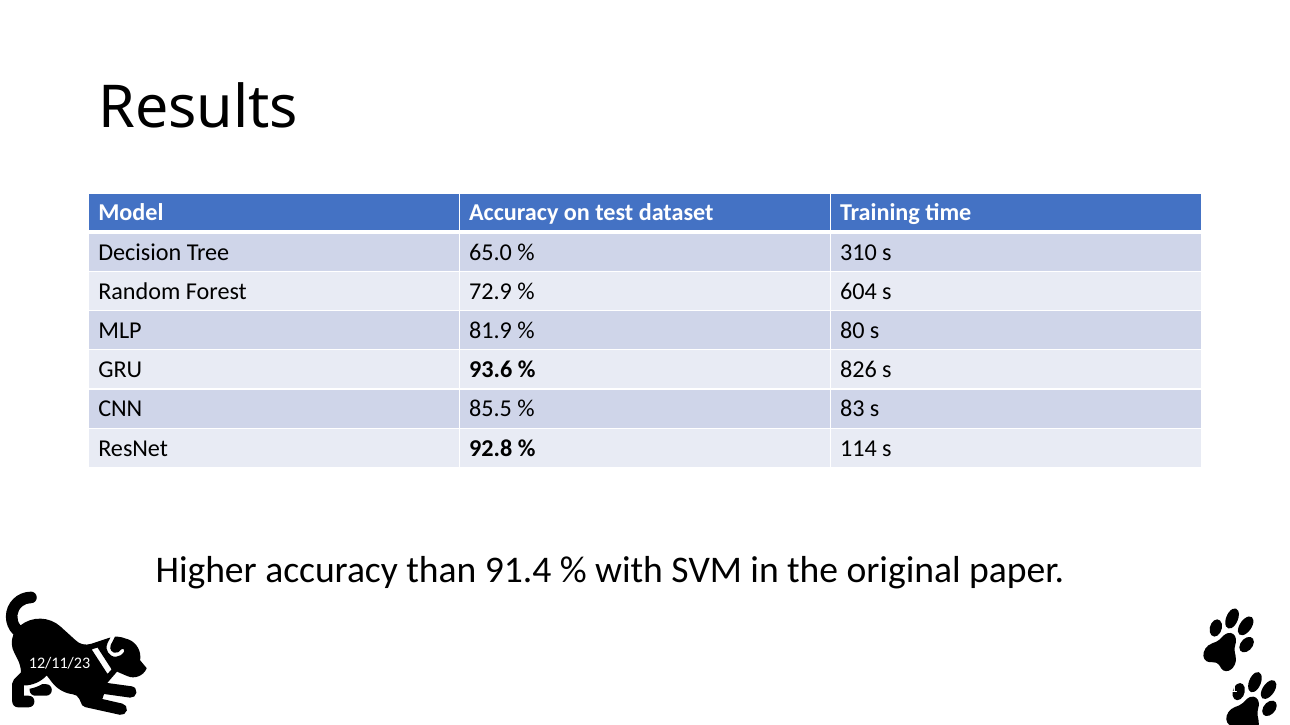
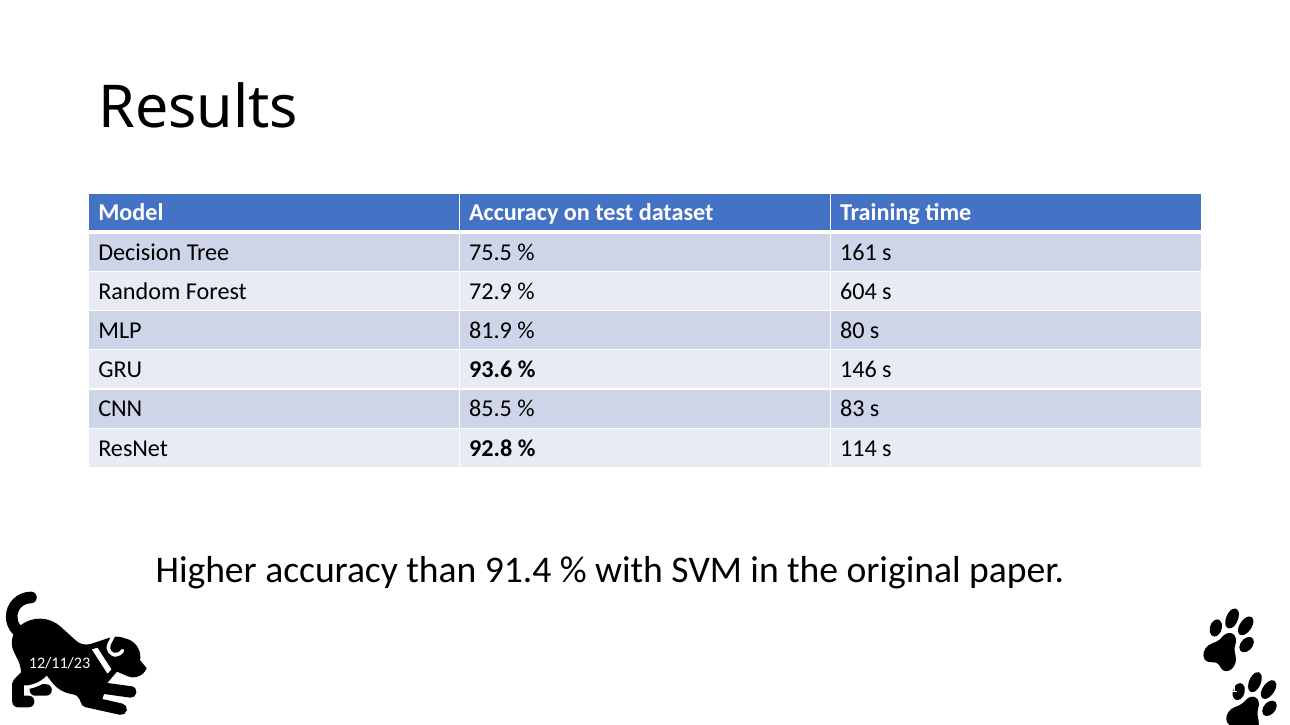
65.0: 65.0 -> 75.5 (491, 252)
310: 310 -> 161 (858, 252)
826: 826 -> 146 (858, 370)
